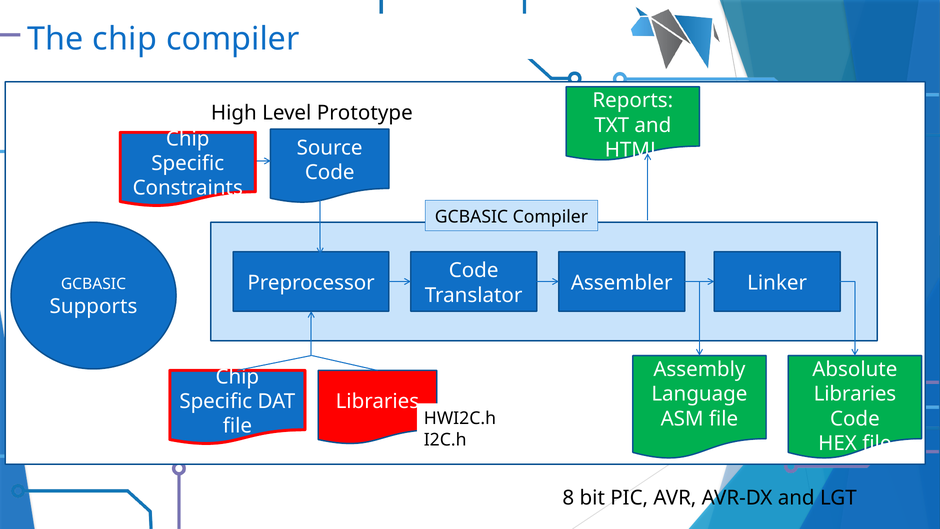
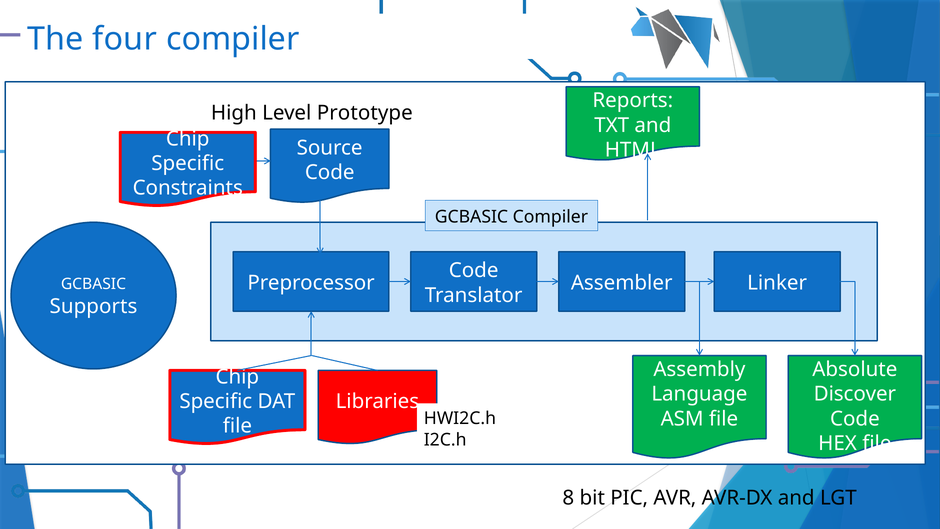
The chip: chip -> four (125, 39)
Libraries: Libraries -> Discover (855, 394)
